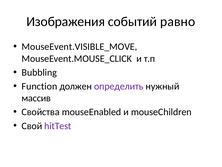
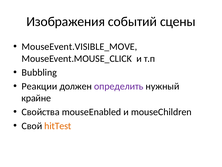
равно: равно -> сцены (178, 21)
Function: Function -> Реакции (39, 86)
массив: массив -> крайне (36, 98)
hitTest colour: purple -> orange (58, 126)
